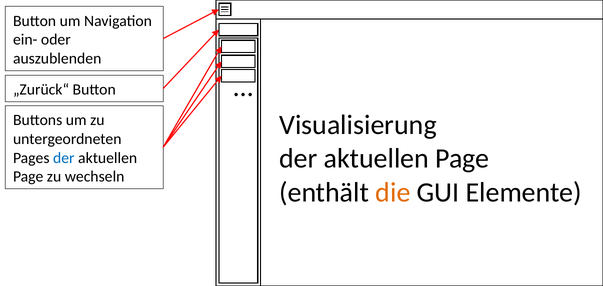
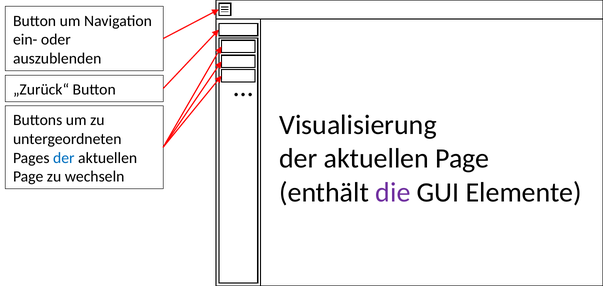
die colour: orange -> purple (393, 192)
